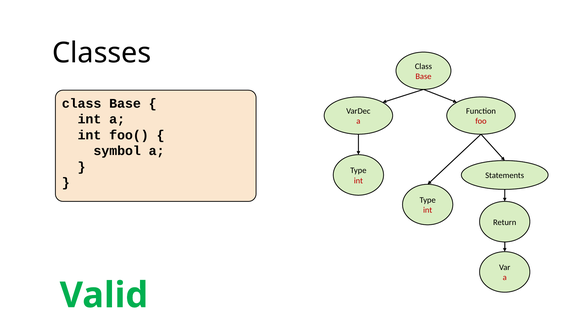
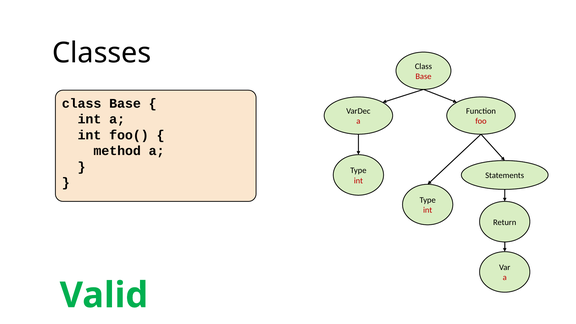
symbol: symbol -> method (117, 151)
